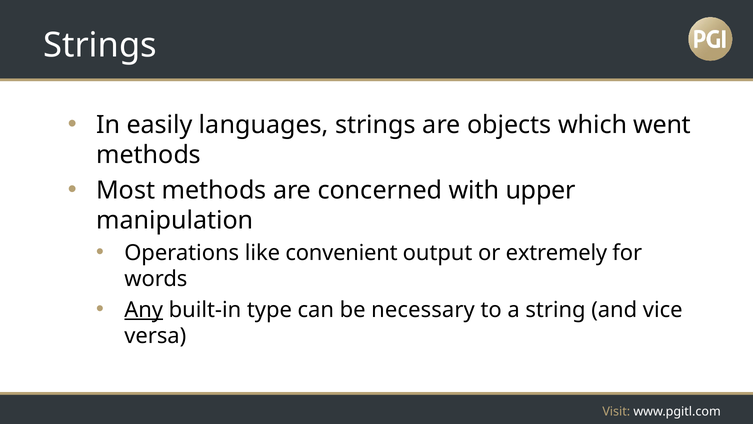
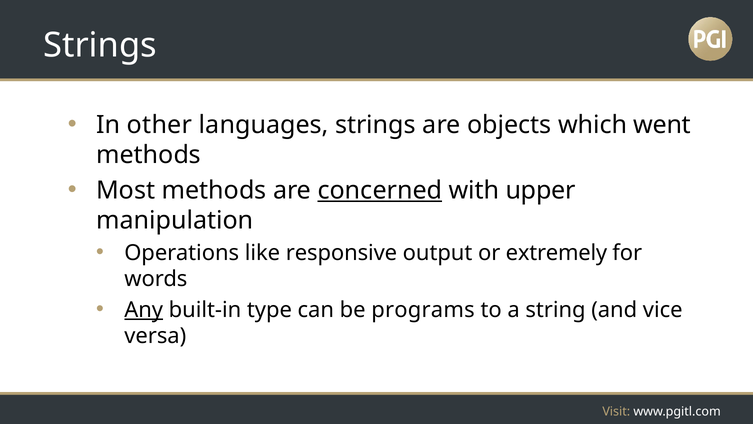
easily: easily -> other (159, 125)
concerned underline: none -> present (380, 190)
convenient: convenient -> responsive (341, 253)
necessary: necessary -> programs (423, 310)
